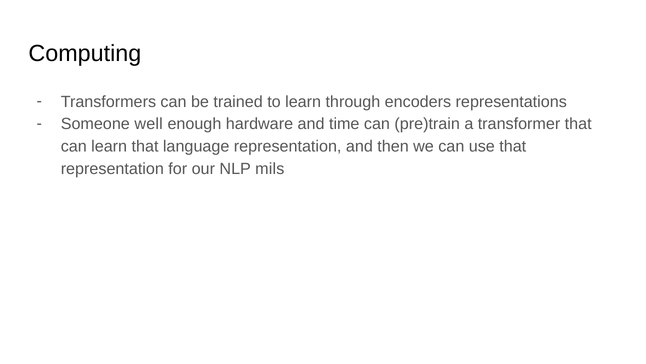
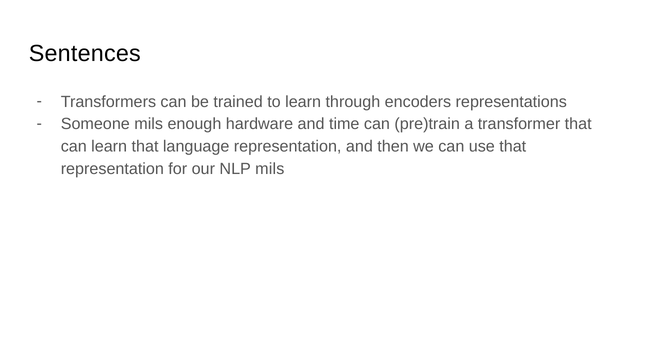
Computing: Computing -> Sentences (85, 54)
Someone well: well -> mils (149, 124)
